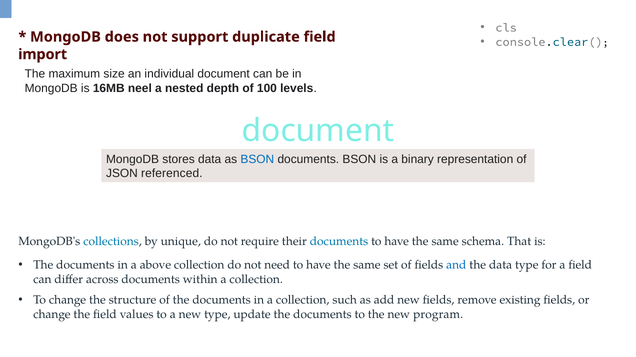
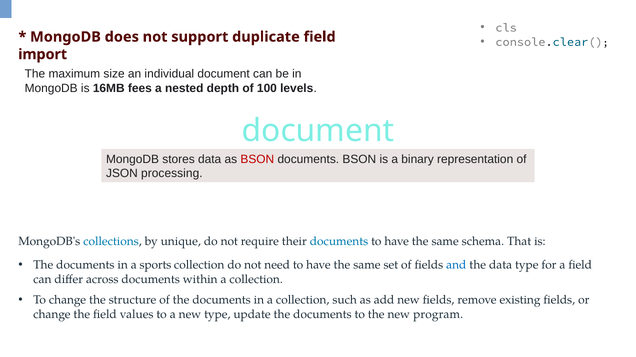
neel: neel -> fees (140, 89)
BSON colour: blue -> red (257, 160)
referenced: referenced -> processing (172, 174)
above: above -> sports (155, 266)
